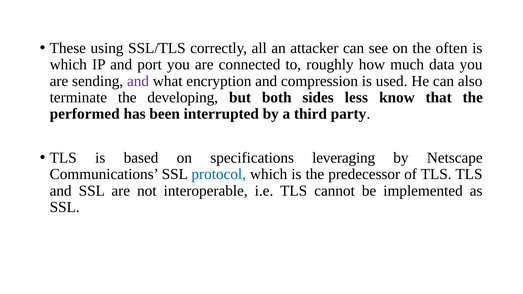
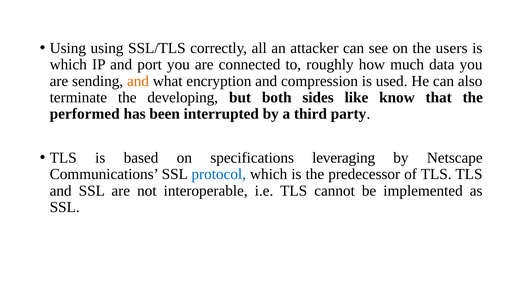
These: These -> Using (68, 48)
often: often -> users (452, 48)
and colour: purple -> orange (138, 81)
less: less -> like (356, 98)
